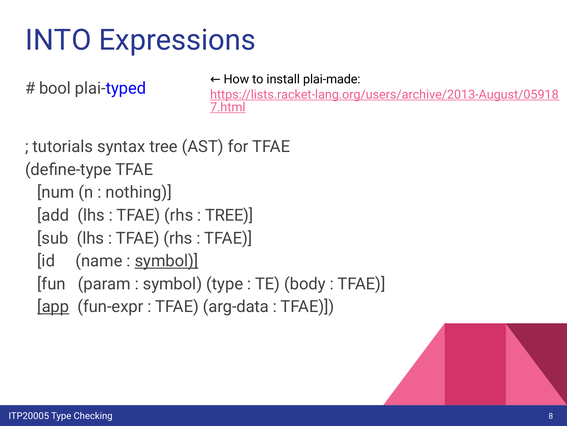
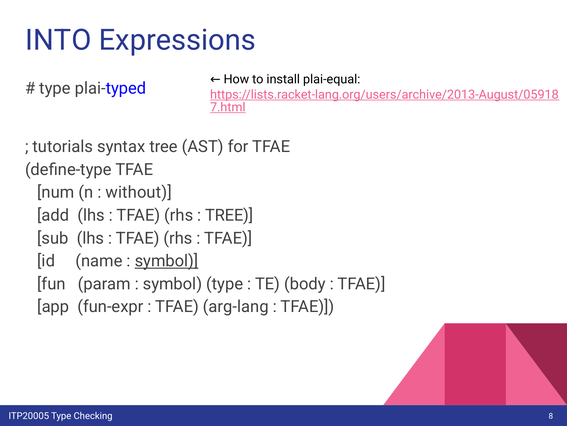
plai-made: plai-made -> plai-equal (332, 79)
bool: bool -> type (55, 88)
nothing: nothing -> without (139, 192)
app underline: present -> none (53, 306)
arg-data: arg-data -> arg-lang (236, 306)
